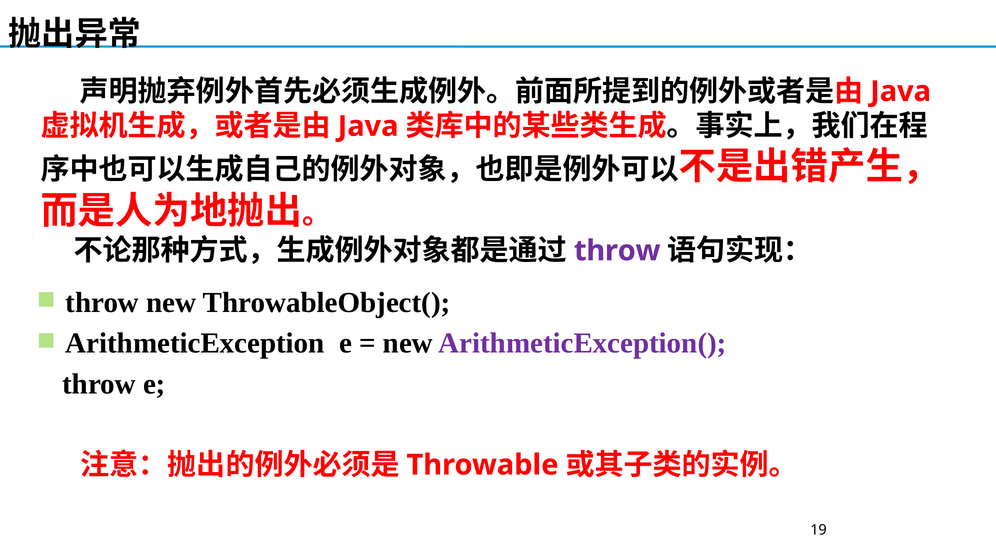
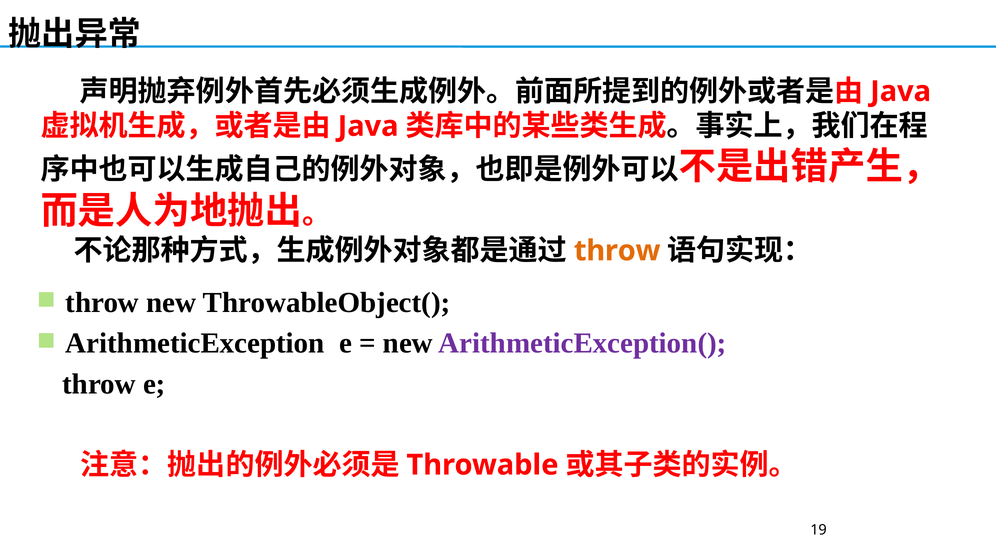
throw colour: purple -> orange (617, 251)
